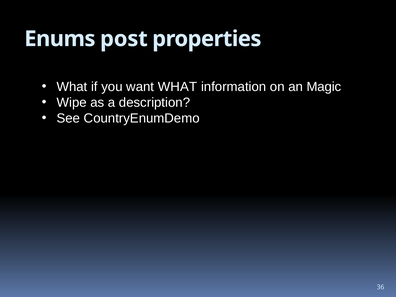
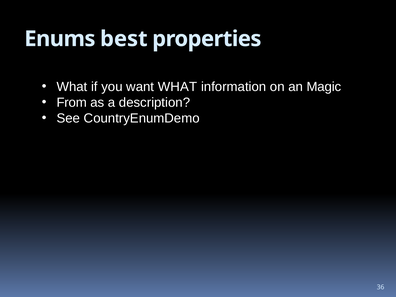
post: post -> best (124, 39)
Wipe: Wipe -> From (72, 103)
